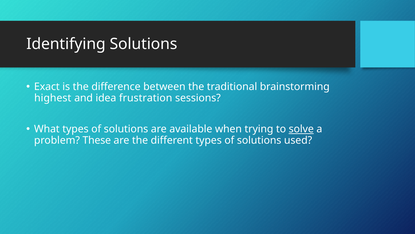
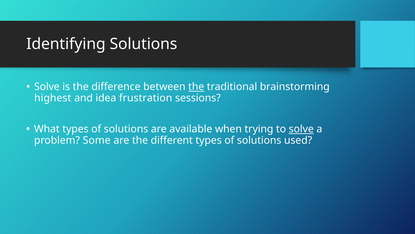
Exact: Exact -> Solve (47, 87)
the underline: none -> present (196, 87)
These: These -> Some (97, 140)
